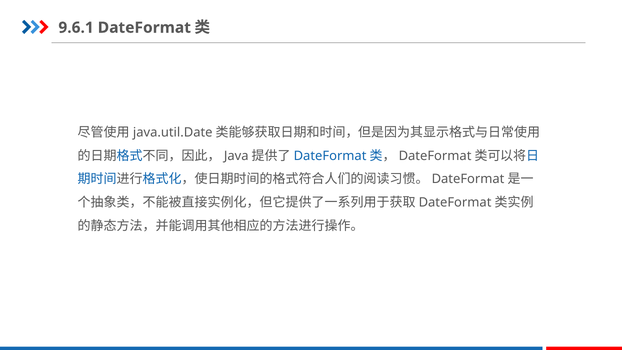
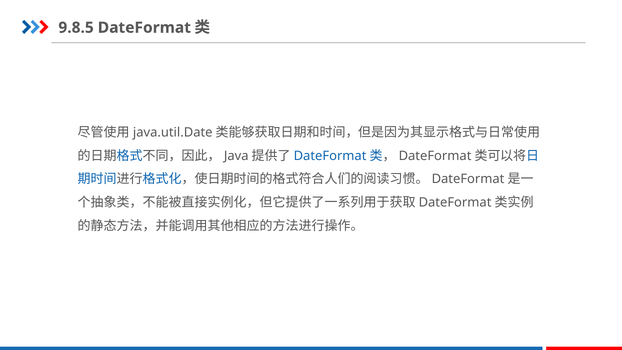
9.6.1: 9.6.1 -> 9.8.5 (76, 28)
